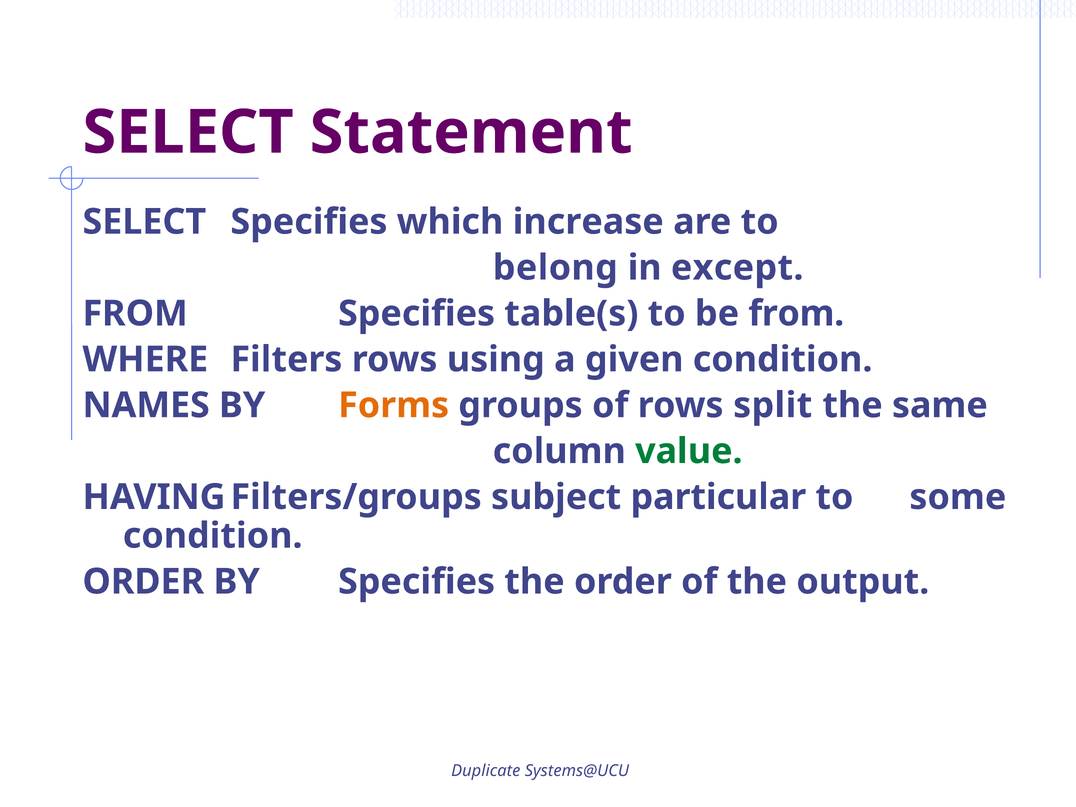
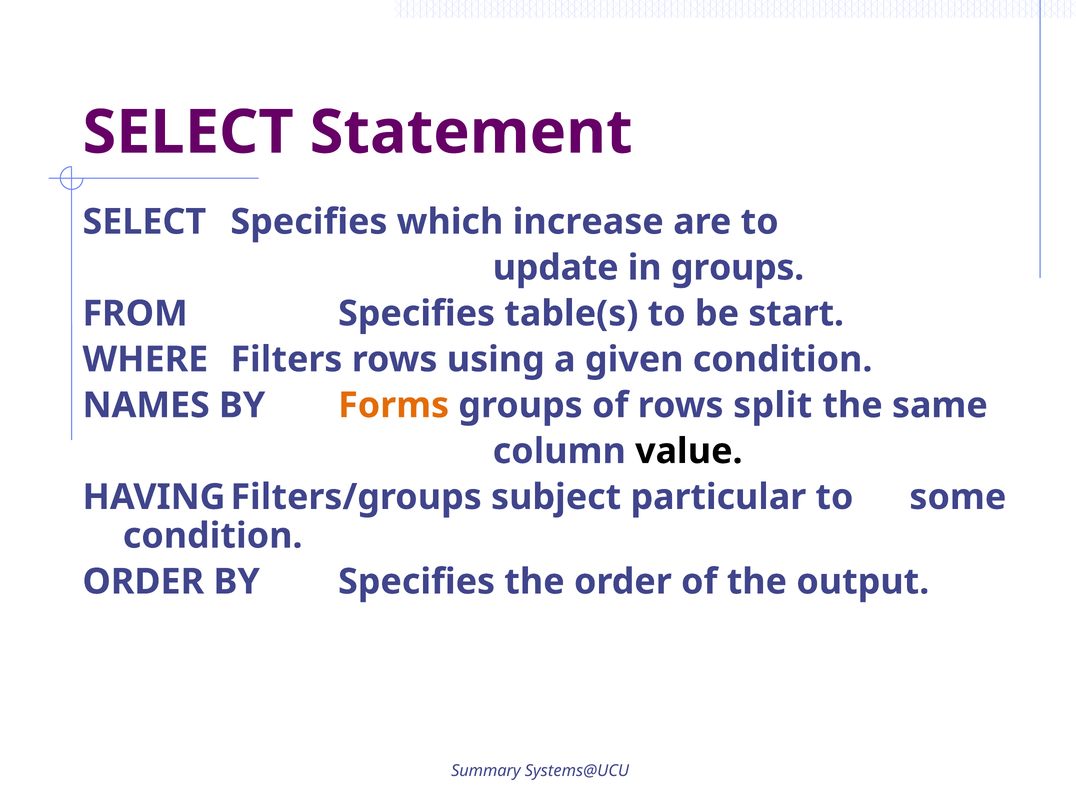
belong: belong -> update (556, 268)
in except: except -> groups (738, 268)
be from: from -> start (796, 314)
value colour: green -> black (689, 451)
Duplicate: Duplicate -> Summary (486, 771)
